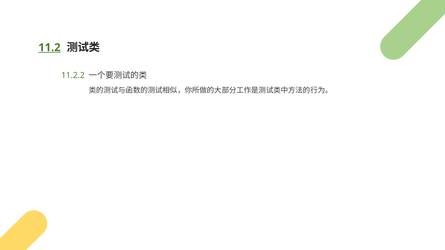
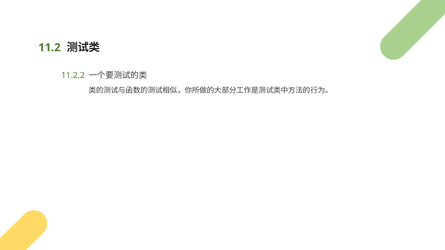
11.2 underline: present -> none (49, 48)
